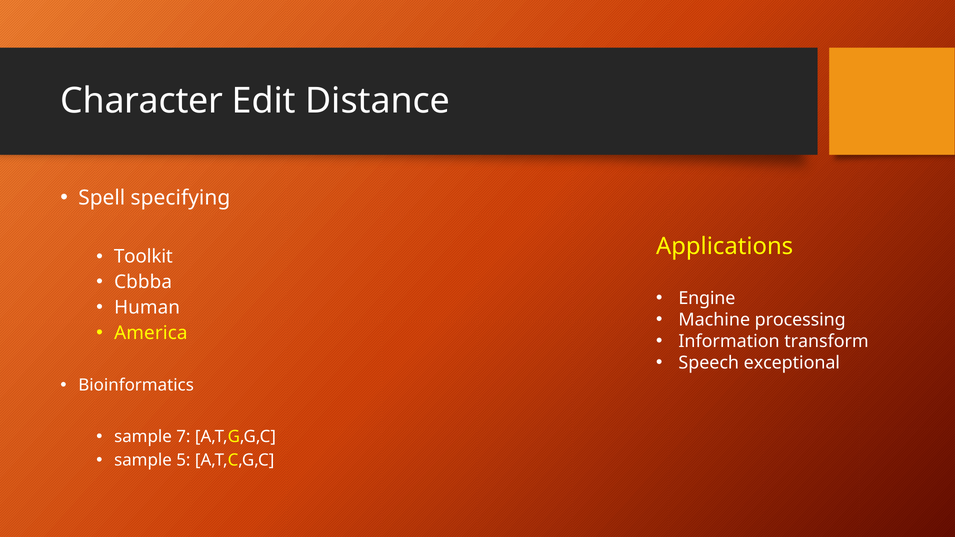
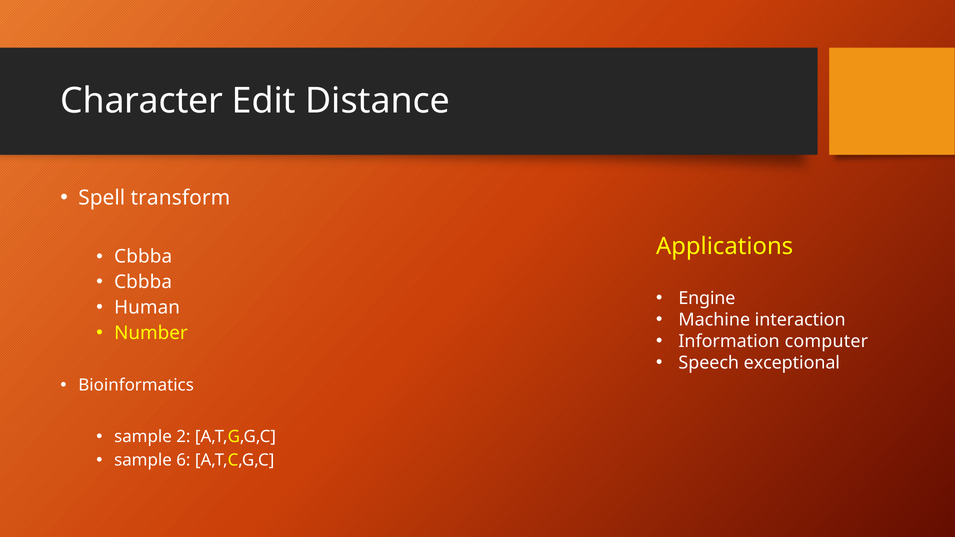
specifying: specifying -> transform (180, 198)
Toolkit: Toolkit -> Cbbba (143, 257)
processing: processing -> interaction (800, 320)
America: America -> Number (151, 333)
transform: transform -> computer (826, 341)
7: 7 -> 2 (183, 437)
5: 5 -> 6 (183, 460)
